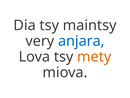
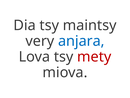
mety colour: orange -> red (94, 56)
